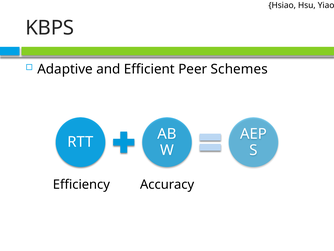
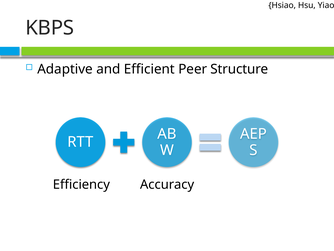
Schemes: Schemes -> Structure (239, 69)
